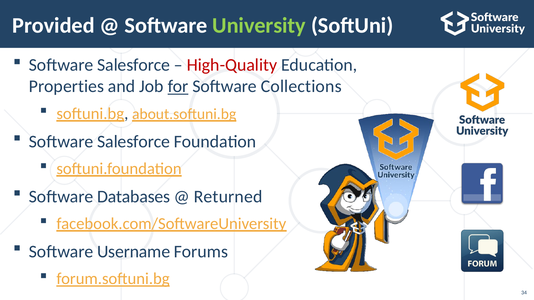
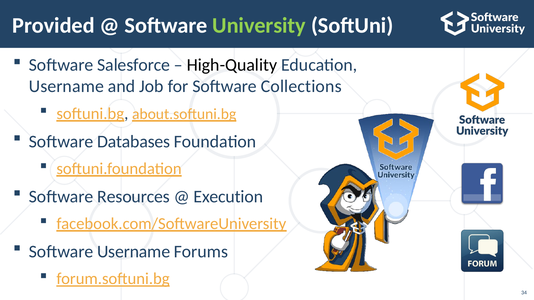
High-Quality colour: red -> black (232, 65)
Properties: Properties -> Username (66, 87)
for underline: present -> none (178, 87)
Salesforce: Salesforce -> Databases (134, 142)
Databases: Databases -> Resources (134, 197)
Returned: Returned -> Execution (228, 197)
